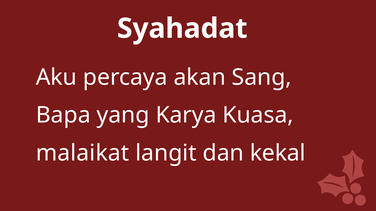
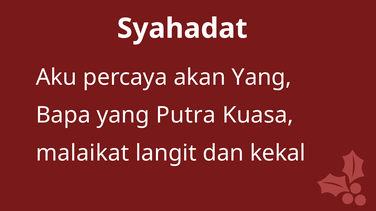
akan Sang: Sang -> Yang (262, 77)
Karya: Karya -> Putra (186, 115)
